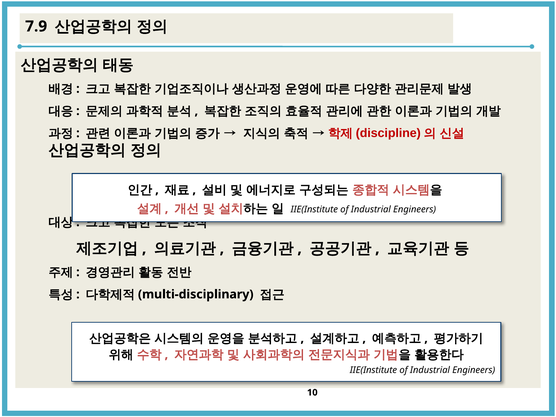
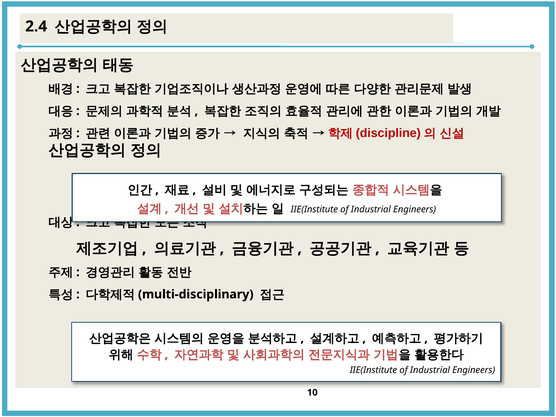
7.9: 7.9 -> 2.4 (36, 26)
